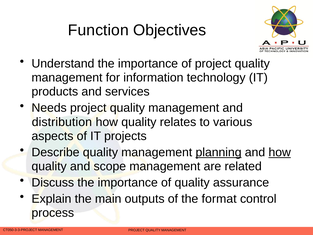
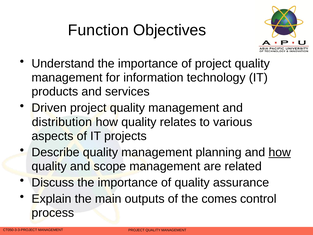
Needs: Needs -> Driven (49, 108)
planning underline: present -> none (219, 152)
format: format -> comes (219, 199)
